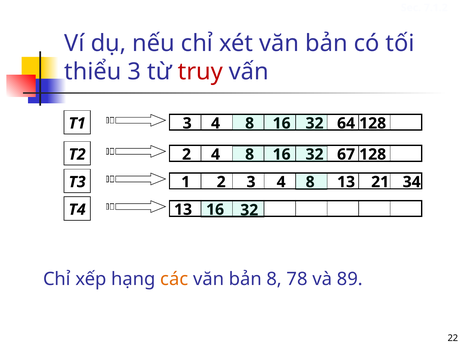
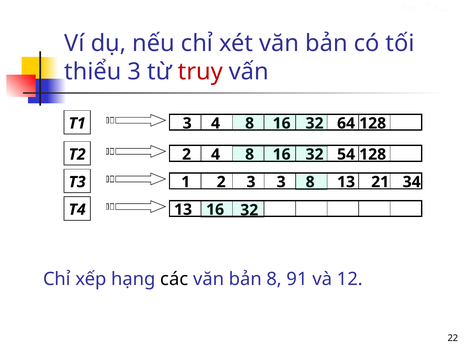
67: 67 -> 54 (346, 154)
2 3 4: 4 -> 3 (281, 182)
các colour: orange -> black (174, 279)
78: 78 -> 91 (297, 279)
89: 89 -> 12 (350, 279)
